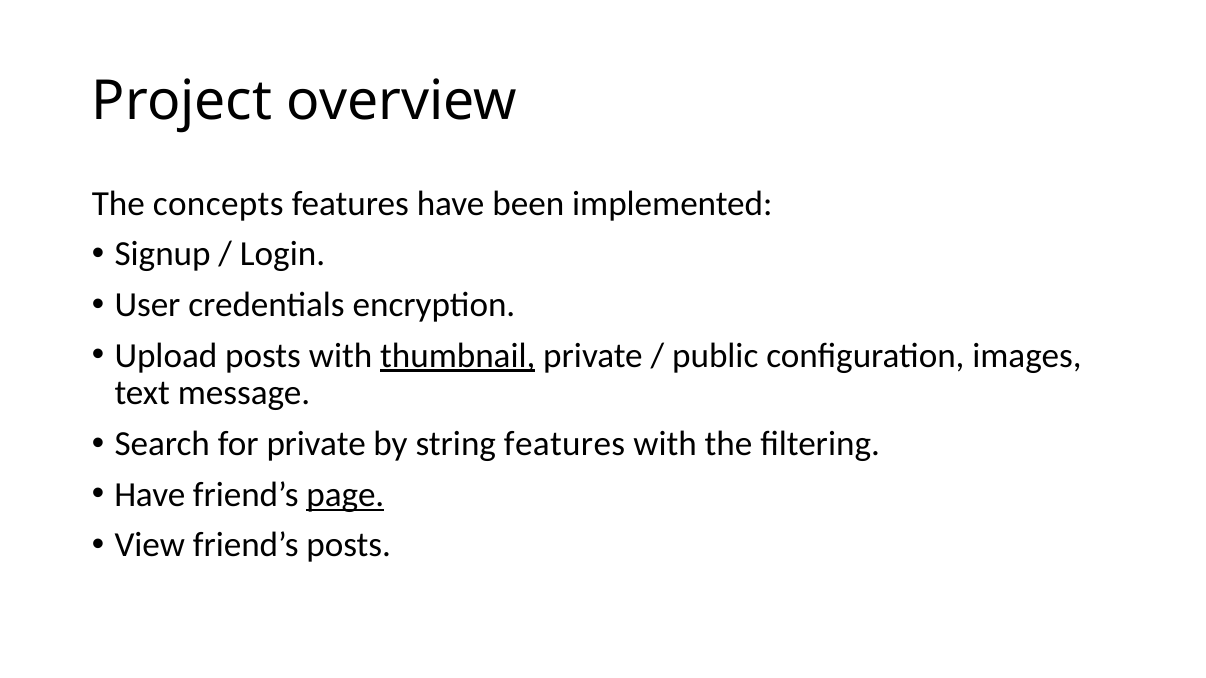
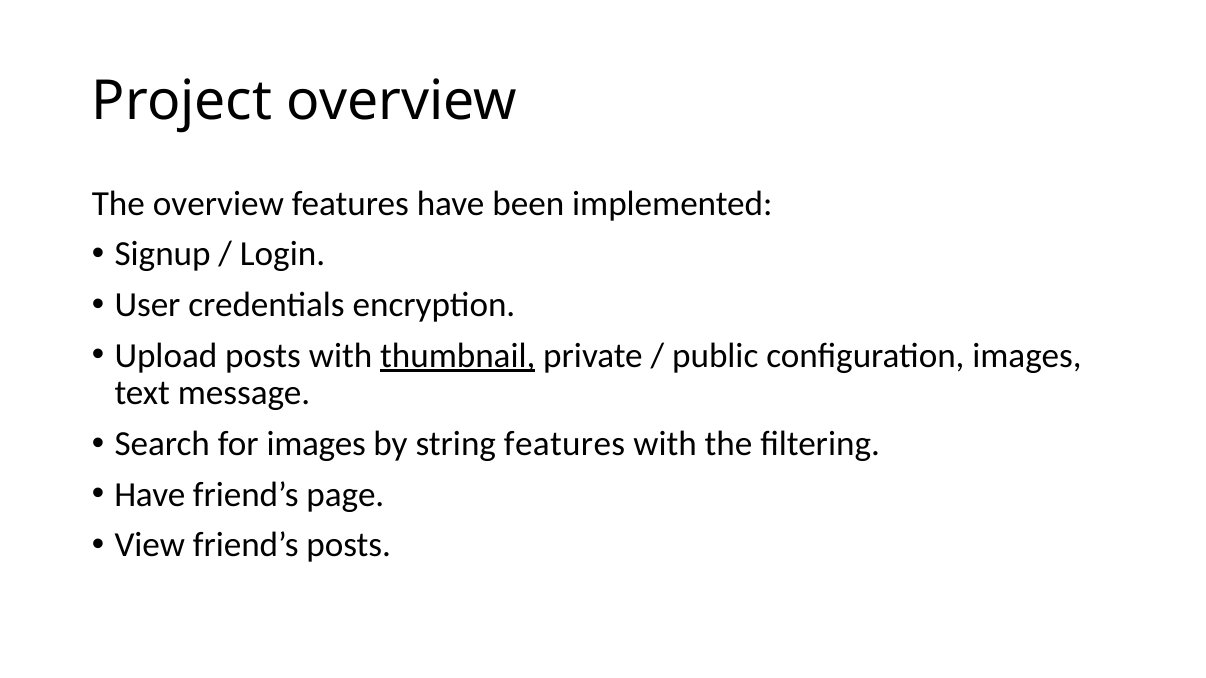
The concepts: concepts -> overview (218, 204)
for private: private -> images (316, 444)
page underline: present -> none (345, 495)
